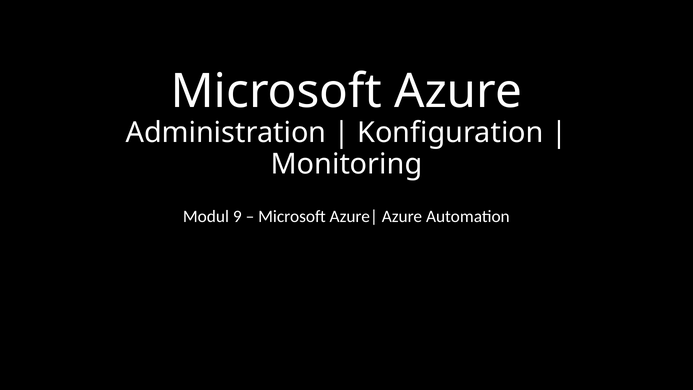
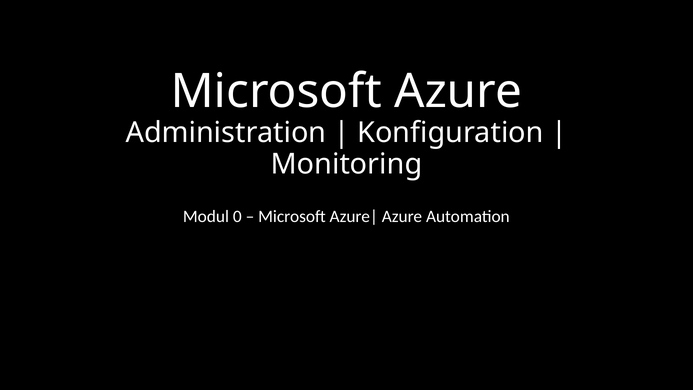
9: 9 -> 0 (237, 217)
